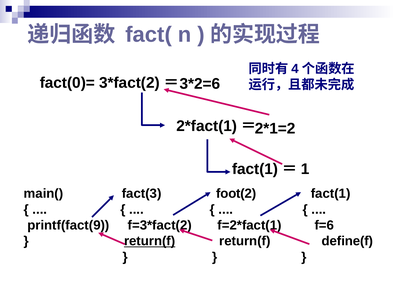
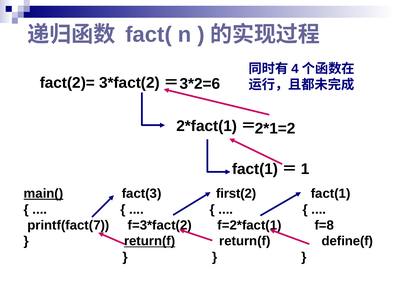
fact(0)=: fact(0)= -> fact(2)= (67, 83)
main( underline: none -> present (44, 194)
foot(2: foot(2 -> first(2 (236, 194)
printf(fact(9: printf(fact(9 -> printf(fact(7 (68, 225)
f=6: f=6 -> f=8 (324, 225)
